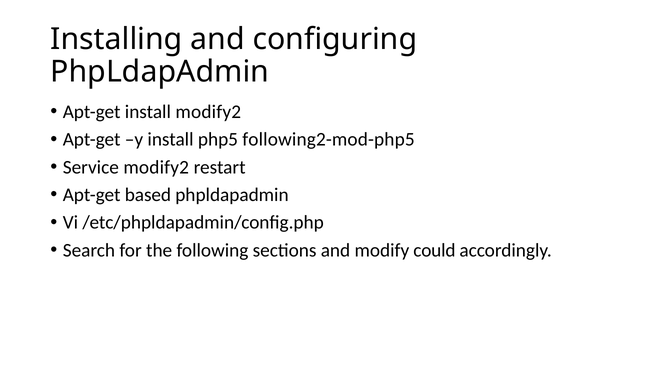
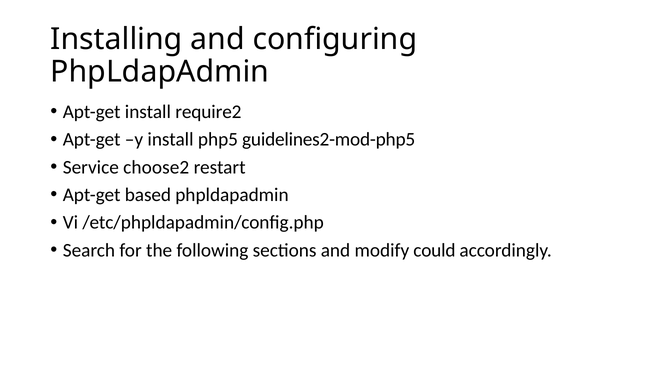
install modify2: modify2 -> require2 (208, 112)
following2-mod-php5: following2-mod-php5 -> guidelines2-mod-php5 (329, 139)
Service modify2: modify2 -> choose2 (156, 167)
